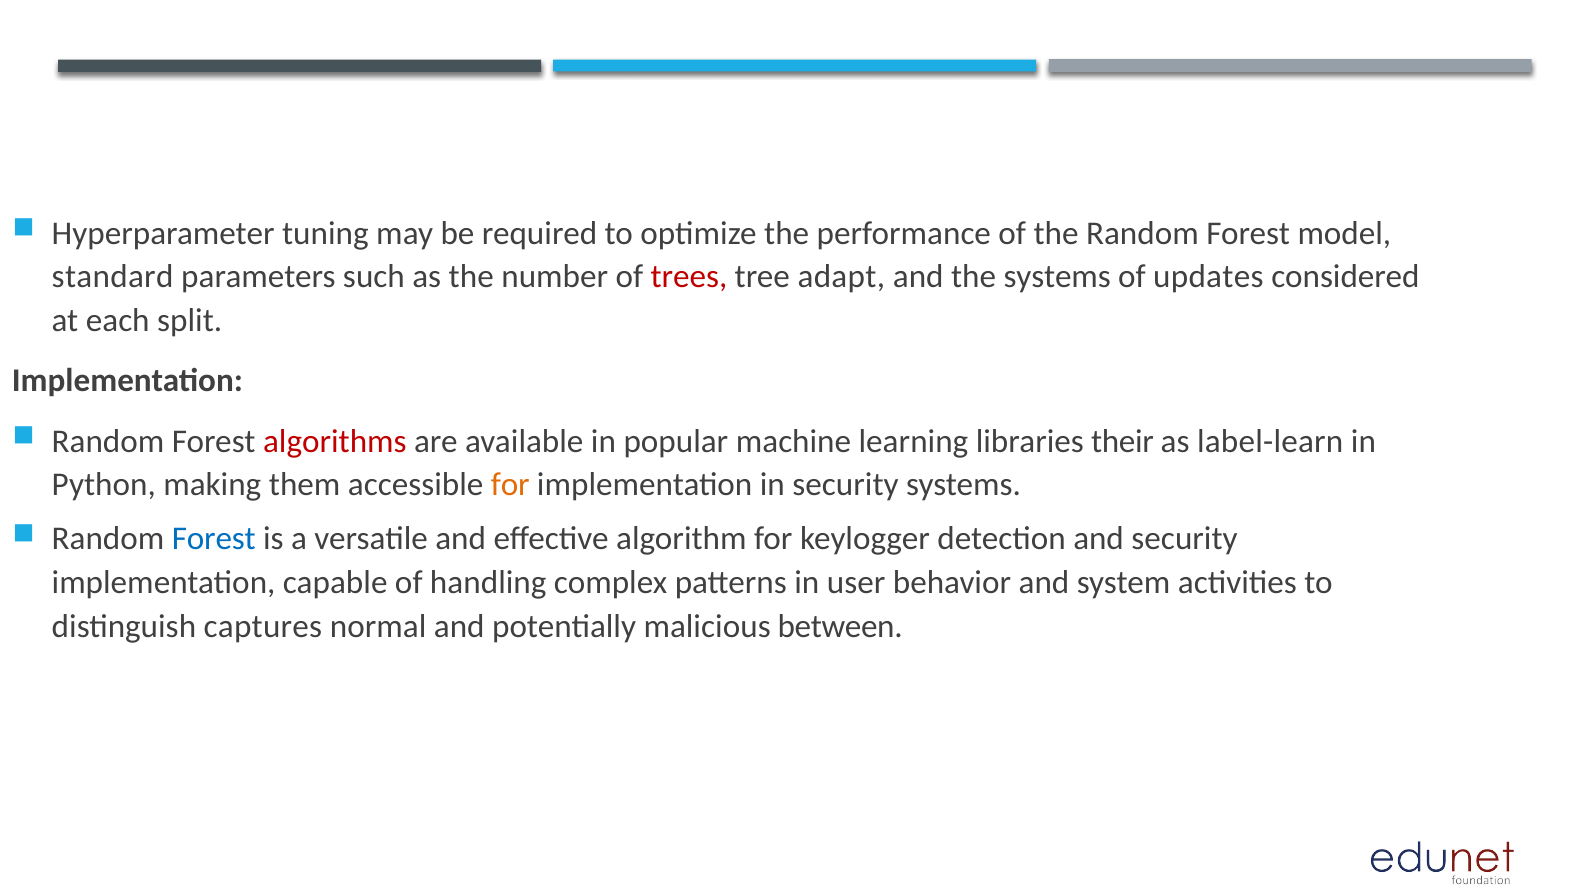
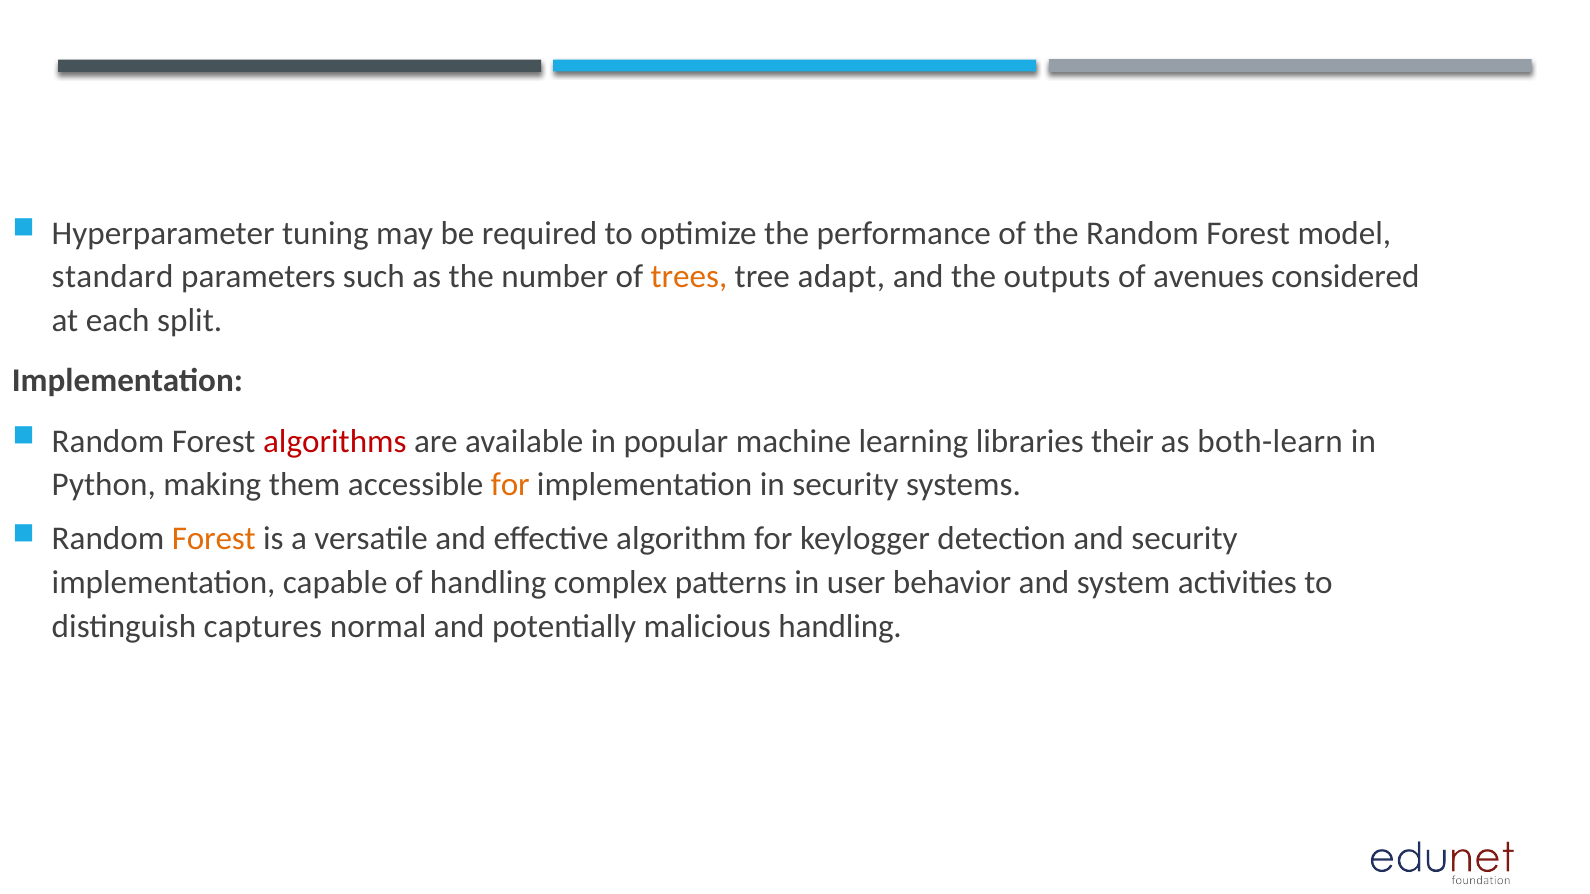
trees colour: red -> orange (689, 277)
the systems: systems -> outputs (1057, 277)
updates: updates -> avenues (1209, 277)
label-learn: label-learn -> both-learn (1270, 441)
Forest colour: blue -> orange (214, 539)
malicious between: between -> handling (840, 627)
